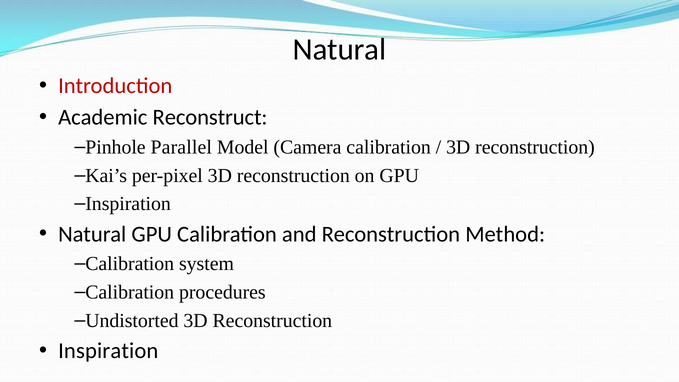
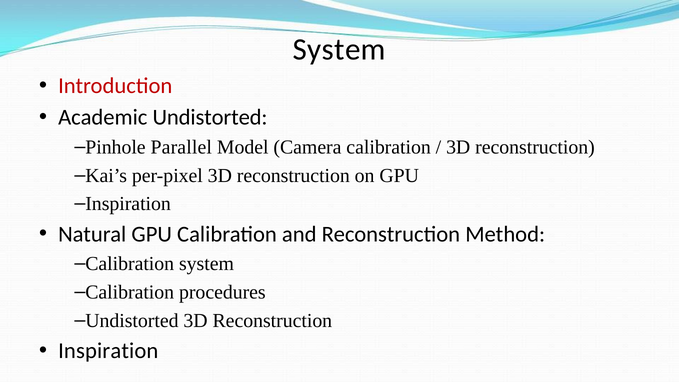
Natural: Natural -> System (339, 49)
Academic Reconstruct: Reconstruct -> Undistorted (210, 117)
